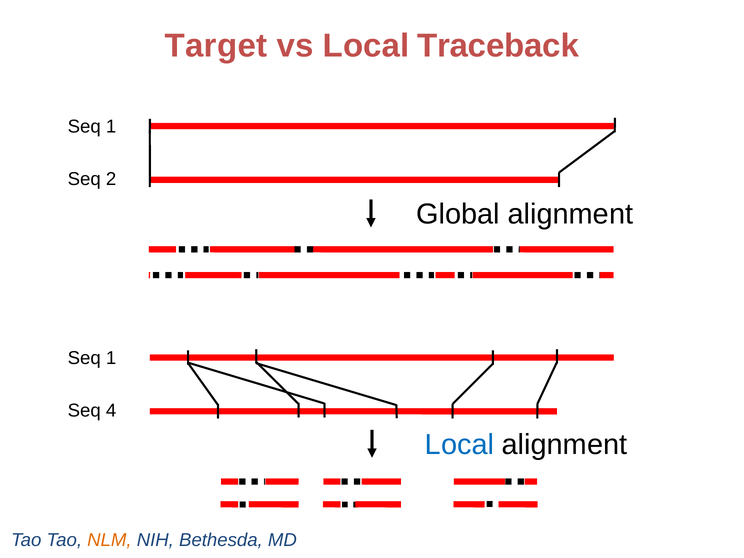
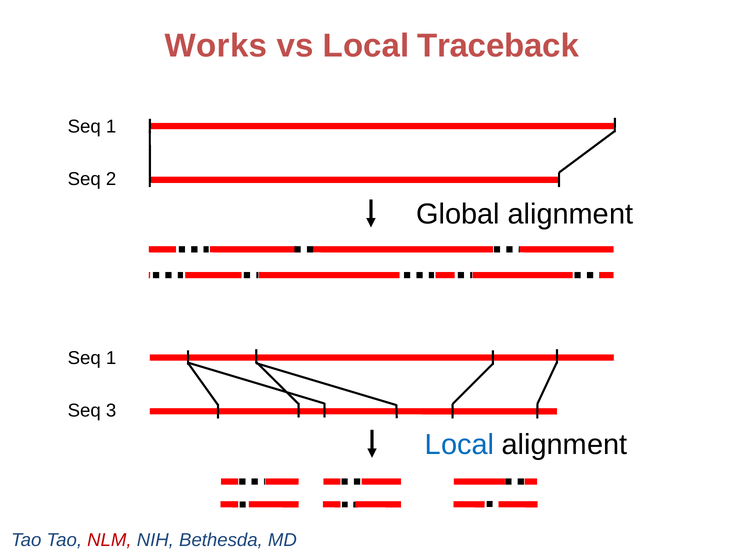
Target: Target -> Works (216, 46)
4: 4 -> 3 (111, 411)
NLM colour: orange -> red (109, 540)
